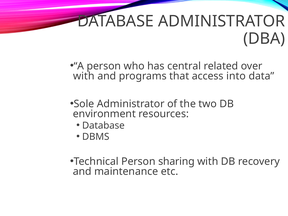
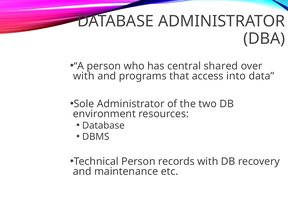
related: related -> shared (221, 66)
sharing: sharing -> records (176, 162)
